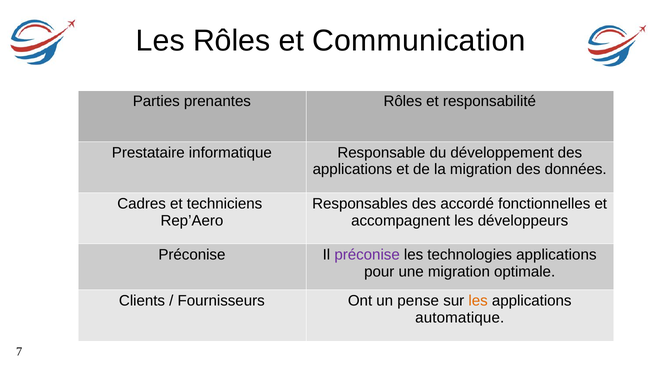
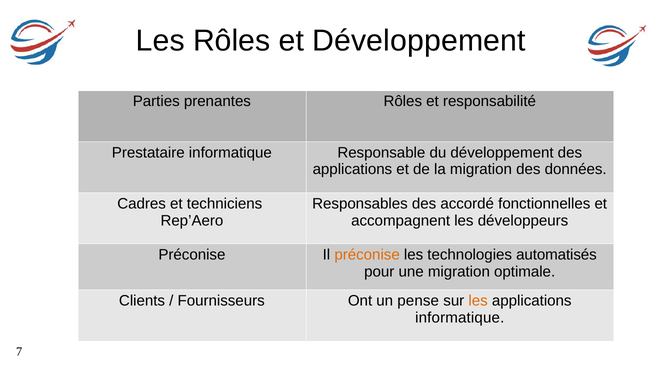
et Communication: Communication -> Développement (419, 41)
préconise colour: purple -> orange (367, 255)
technologies applications: applications -> automatisés (556, 255)
automatique: automatique -> informatique (460, 318)
